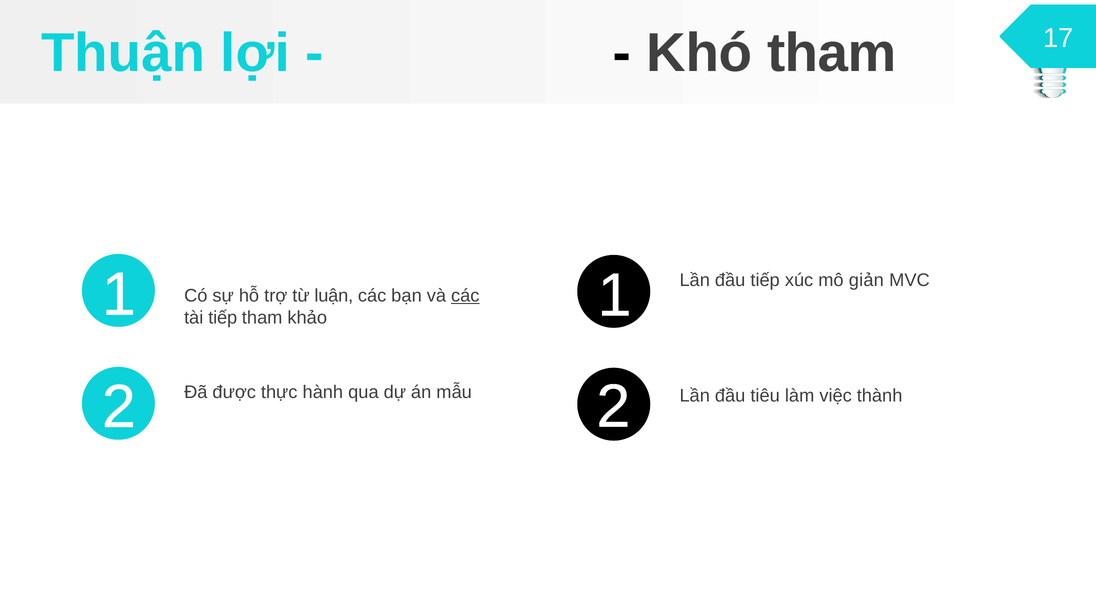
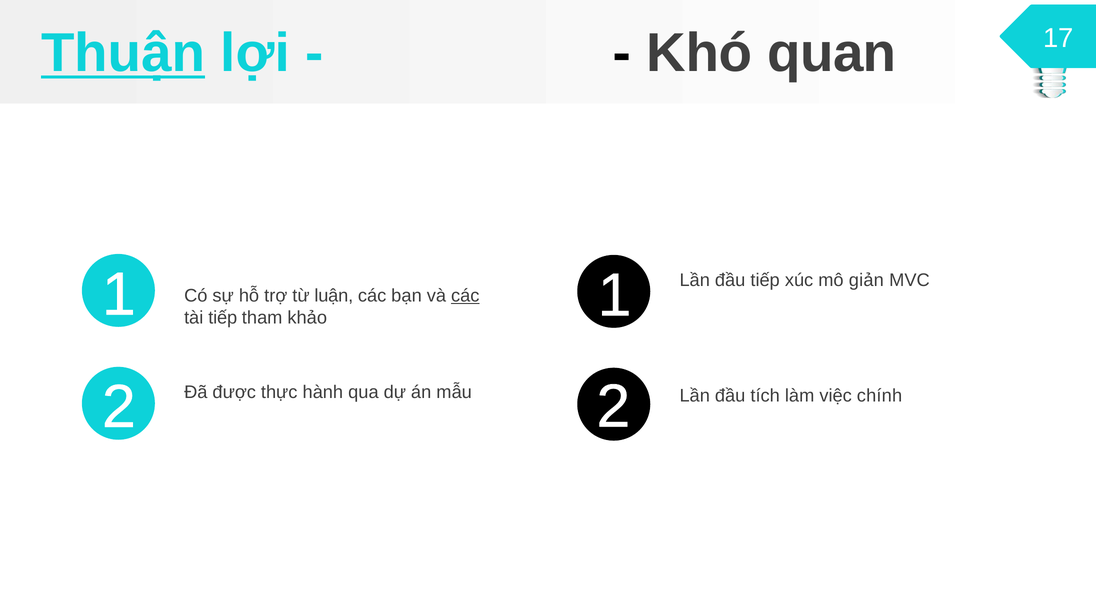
Thuận underline: none -> present (123, 53)
Khó tham: tham -> quan (832, 53)
tiêu: tiêu -> tích (765, 396)
thành: thành -> chính (879, 396)
